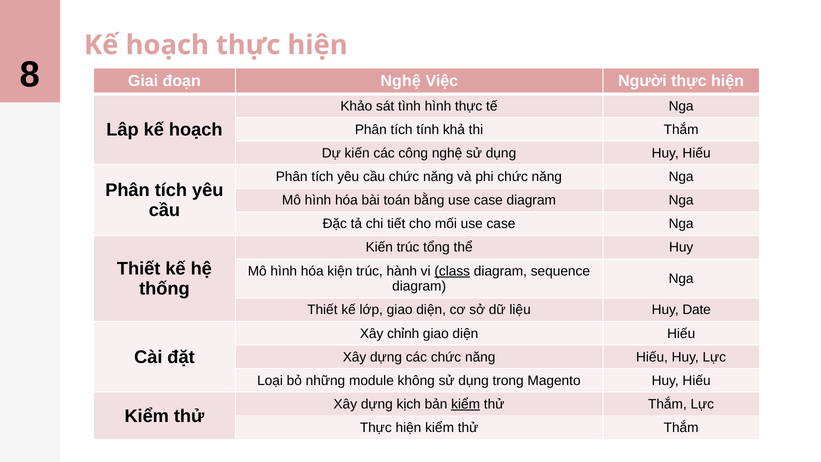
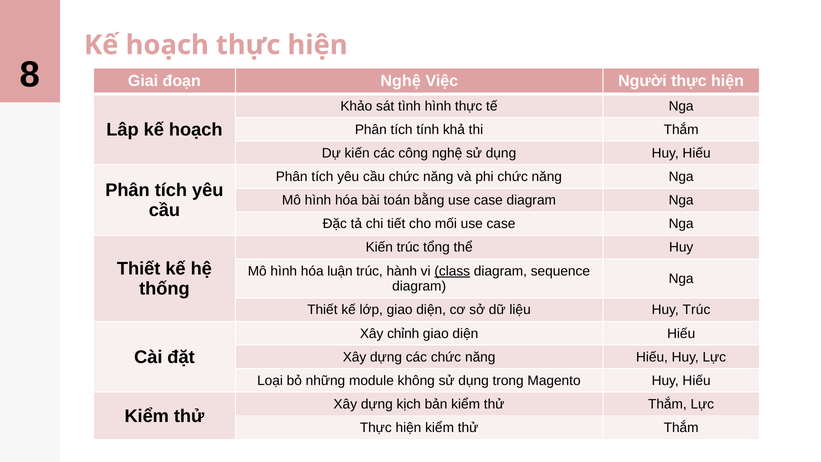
kiện: kiện -> luận (340, 271)
Huy Date: Date -> Trúc (696, 310)
kiểm underline: present -> none (466, 404)
